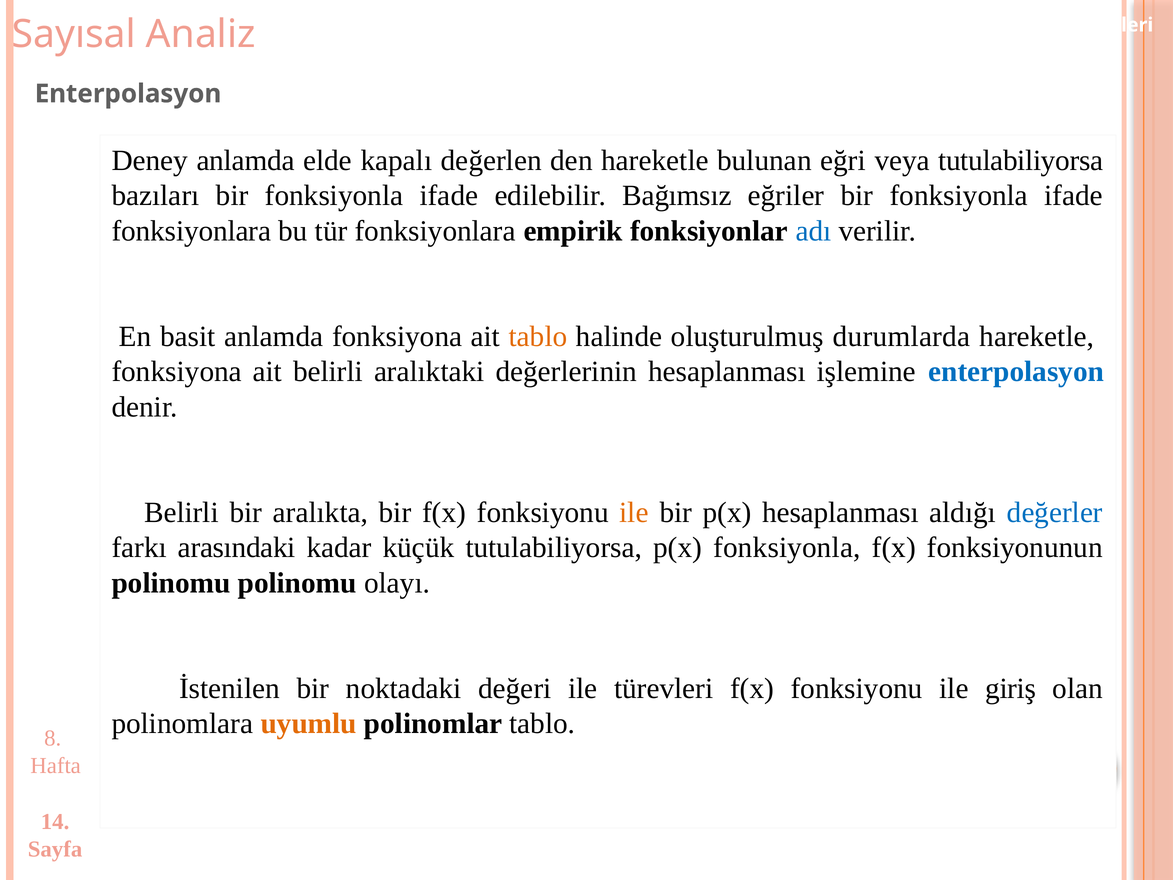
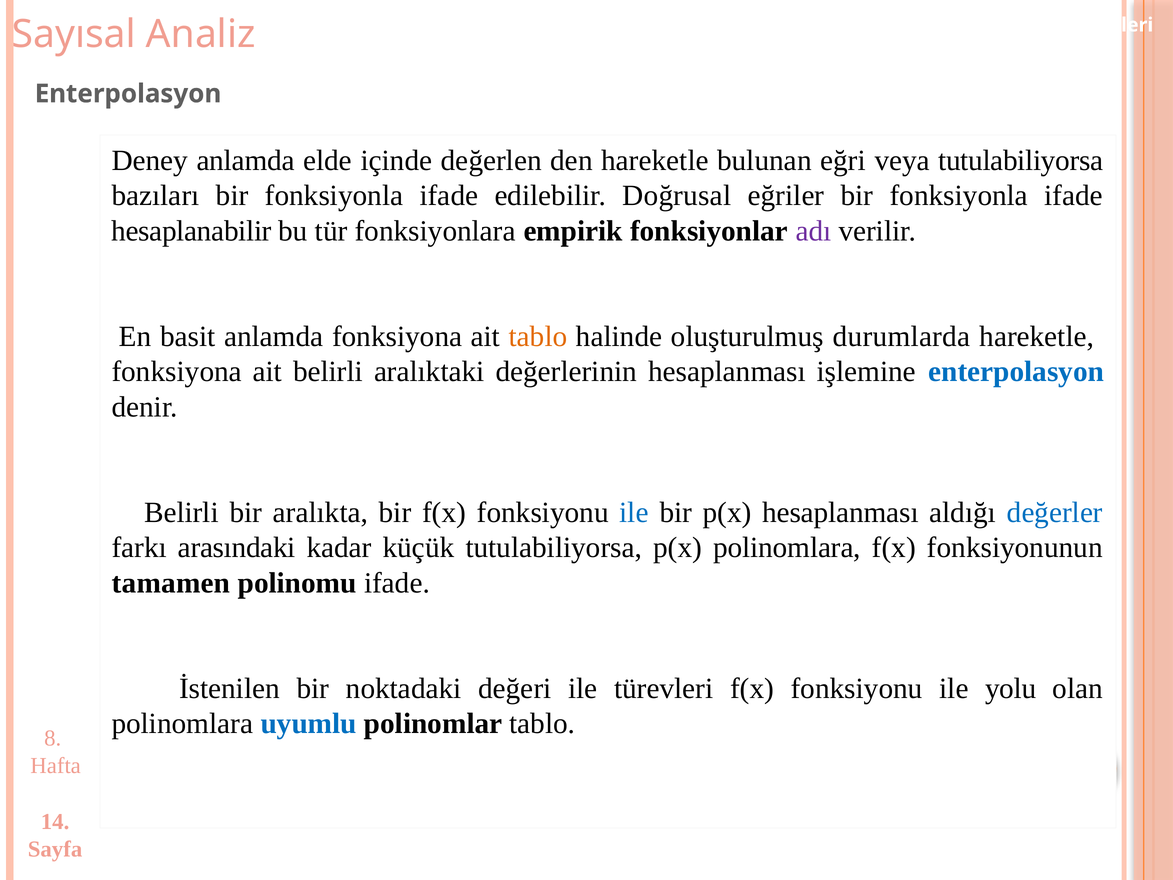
kapalı: kapalı -> içinde (396, 161)
Bağımsız: Bağımsız -> Doğrusal (677, 196)
fonksiyonlara: fonksiyonlara -> hesaplanabilir (191, 231)
adı colour: blue -> purple (813, 231)
ile colour: orange -> blue (634, 512)
p(x fonksiyonla: fonksiyonla -> polinomlara (787, 548)
polinomu: polinomu -> tamamen (171, 583)
polinomu olayı: olayı -> ifade (397, 583)
giriş: giriş -> yolu (1011, 688)
uyumlu colour: orange -> blue (309, 724)
